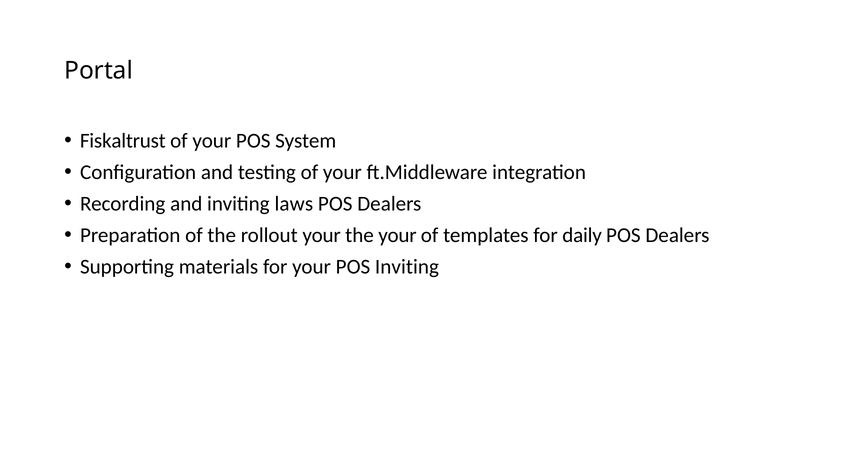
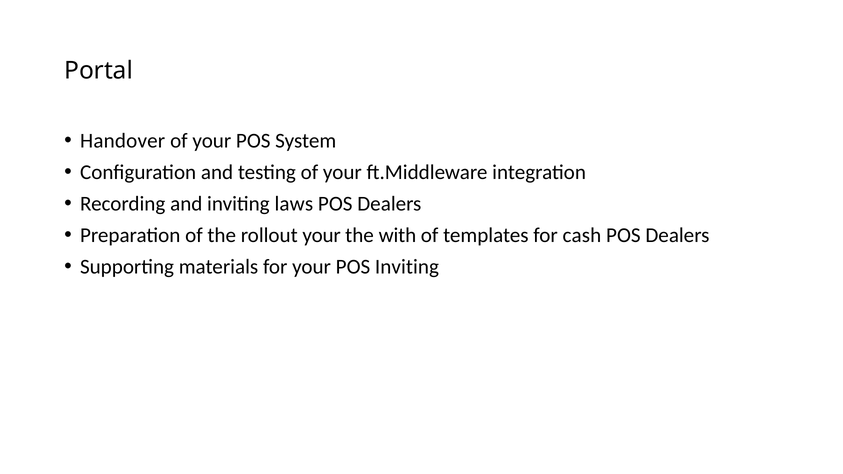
Fiskaltrust: Fiskaltrust -> Handover (123, 141)
the your: your -> with (397, 235)
daily: daily -> cash (582, 235)
